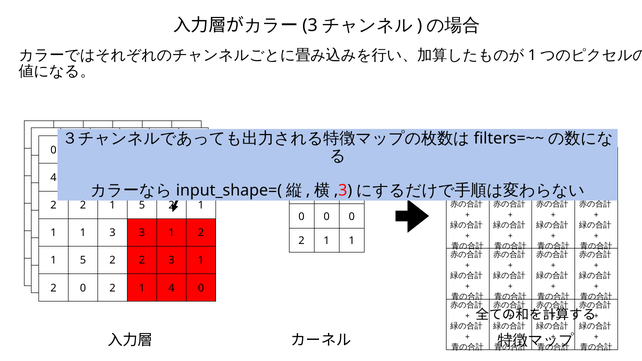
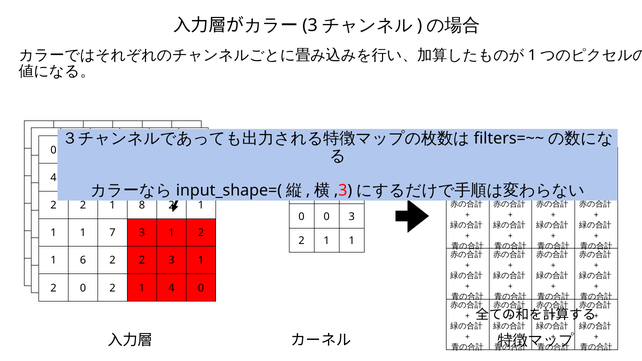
2 2 1 5: 5 -> 8 (142, 205)
0 0 0: 0 -> 3 (352, 217)
1 1 3: 3 -> 7 (112, 233)
5: 5 -> 6 (83, 261)
